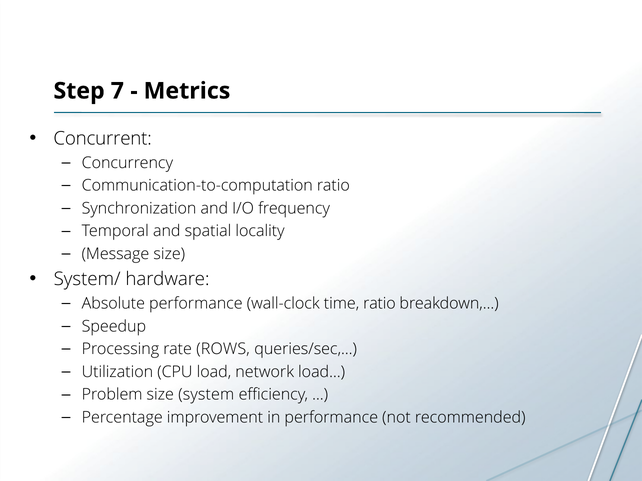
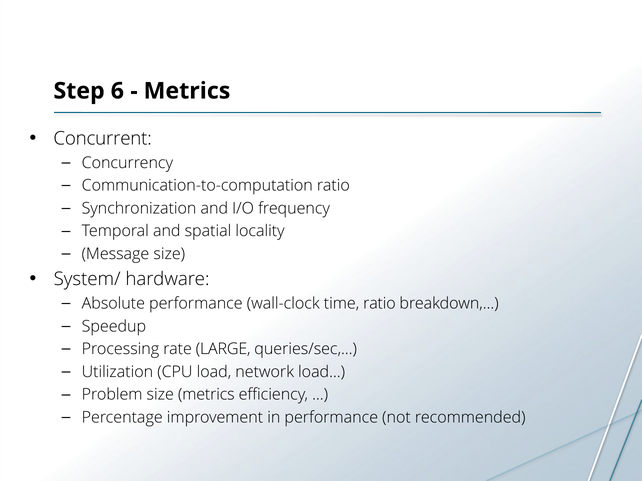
7: 7 -> 6 (117, 91)
ROWS: ROWS -> LARGE (223, 349)
size system: system -> metrics (206, 395)
